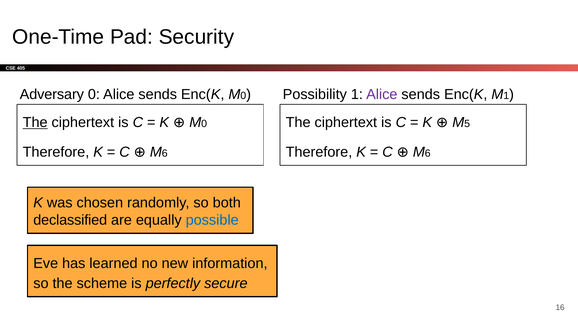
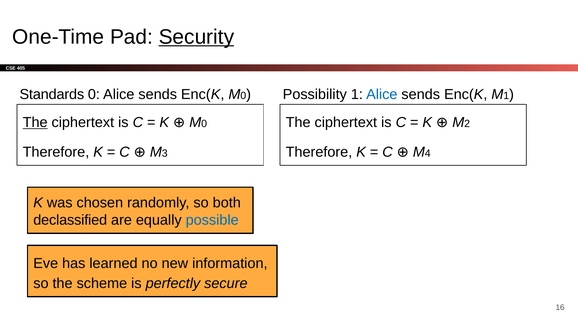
Security underline: none -> present (196, 37)
Adversary: Adversary -> Standards (52, 95)
Alice colour: purple -> blue (382, 95)
5: 5 -> 2 (467, 124)
6: 6 -> 3 (165, 153)
6: 6 -> 4 (428, 153)
